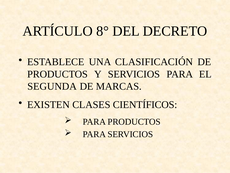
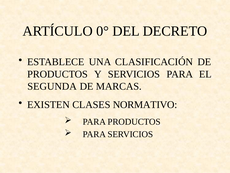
8°: 8° -> 0° (103, 31)
CIENTÍFICOS: CIENTÍFICOS -> NORMATIVO (145, 104)
